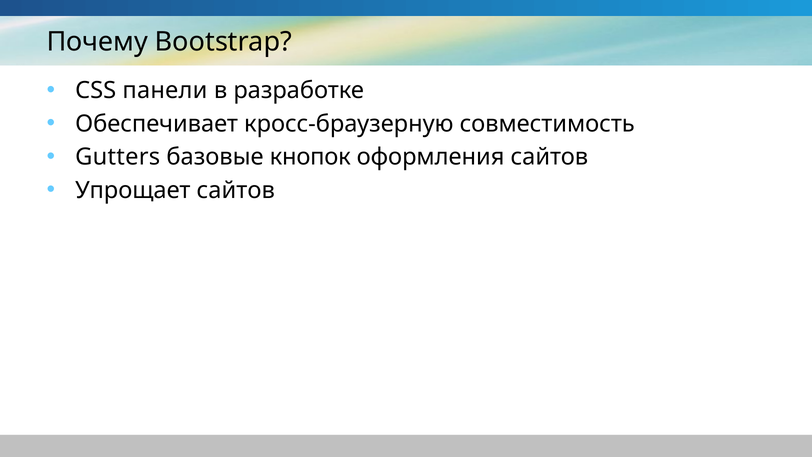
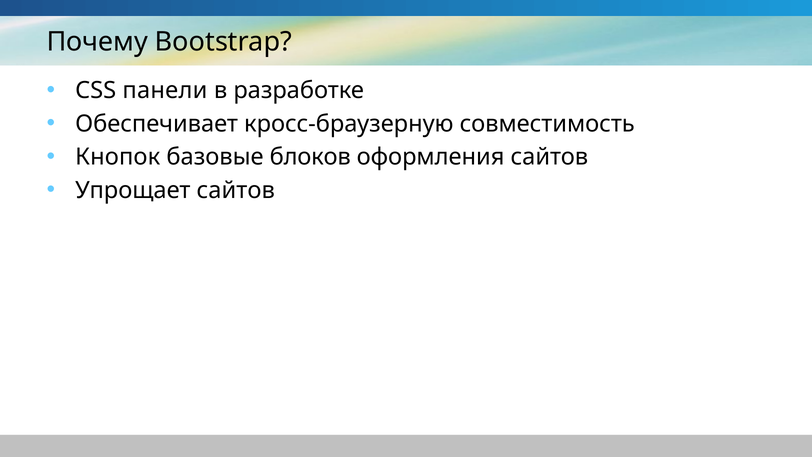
Gutters: Gutters -> Кнопок (118, 157)
кнопок: кнопок -> блоков (310, 157)
